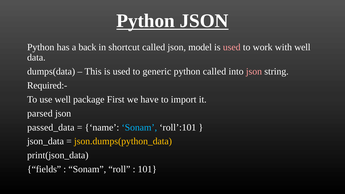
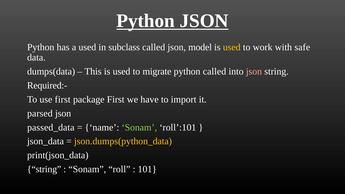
a back: back -> used (87, 47)
shortcut: shortcut -> subclass (124, 47)
used colour: pink -> yellow (232, 47)
with well: well -> safe (302, 47)
generic: generic -> migrate (157, 72)
use well: well -> first (63, 99)
Sonam colour: light blue -> light green (139, 127)
fields: fields -> string (44, 169)
